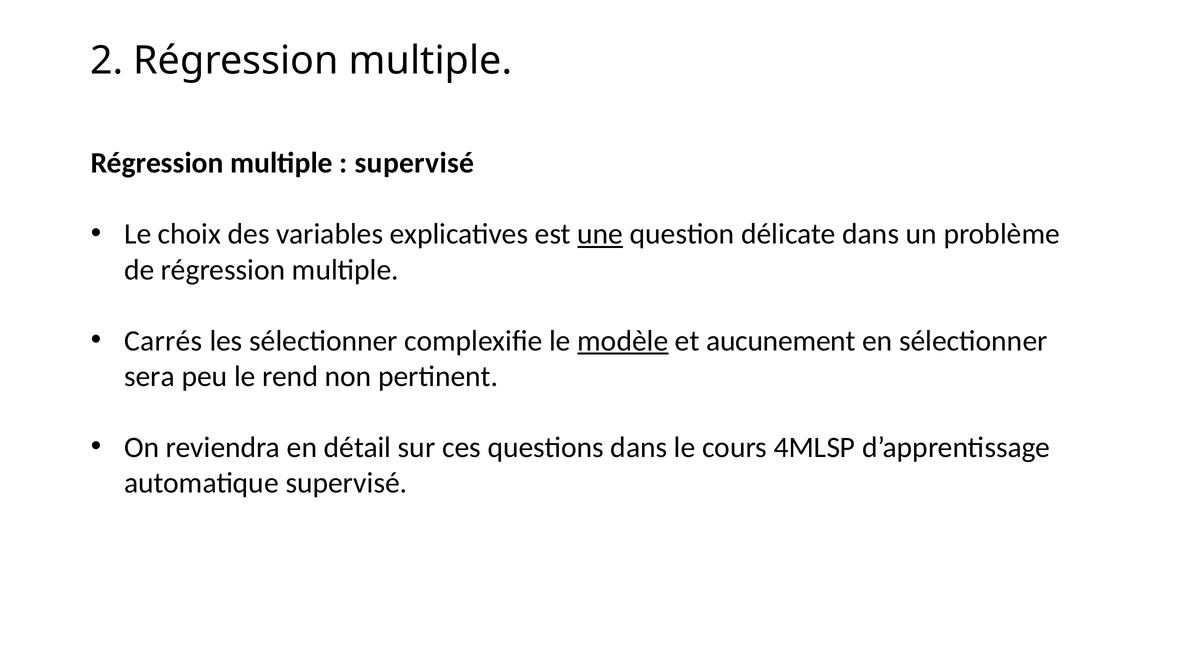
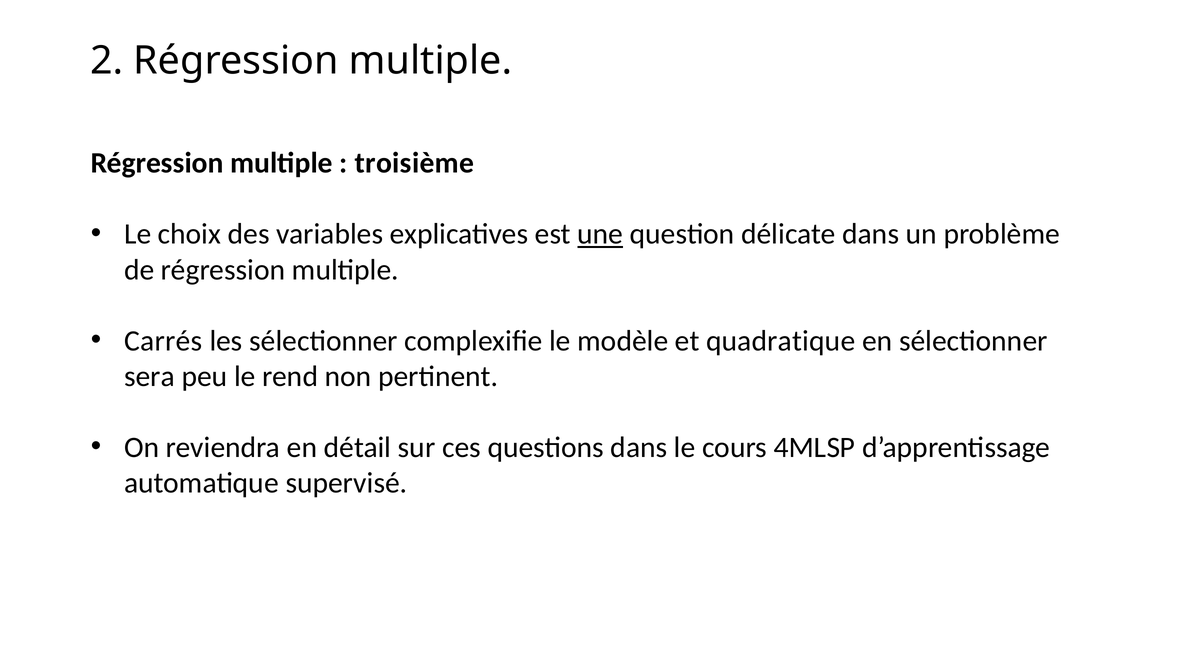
supervisé: supervisé -> troisième (414, 163)
modèle underline: present -> none (623, 341)
aucunement: aucunement -> quadratique (781, 341)
